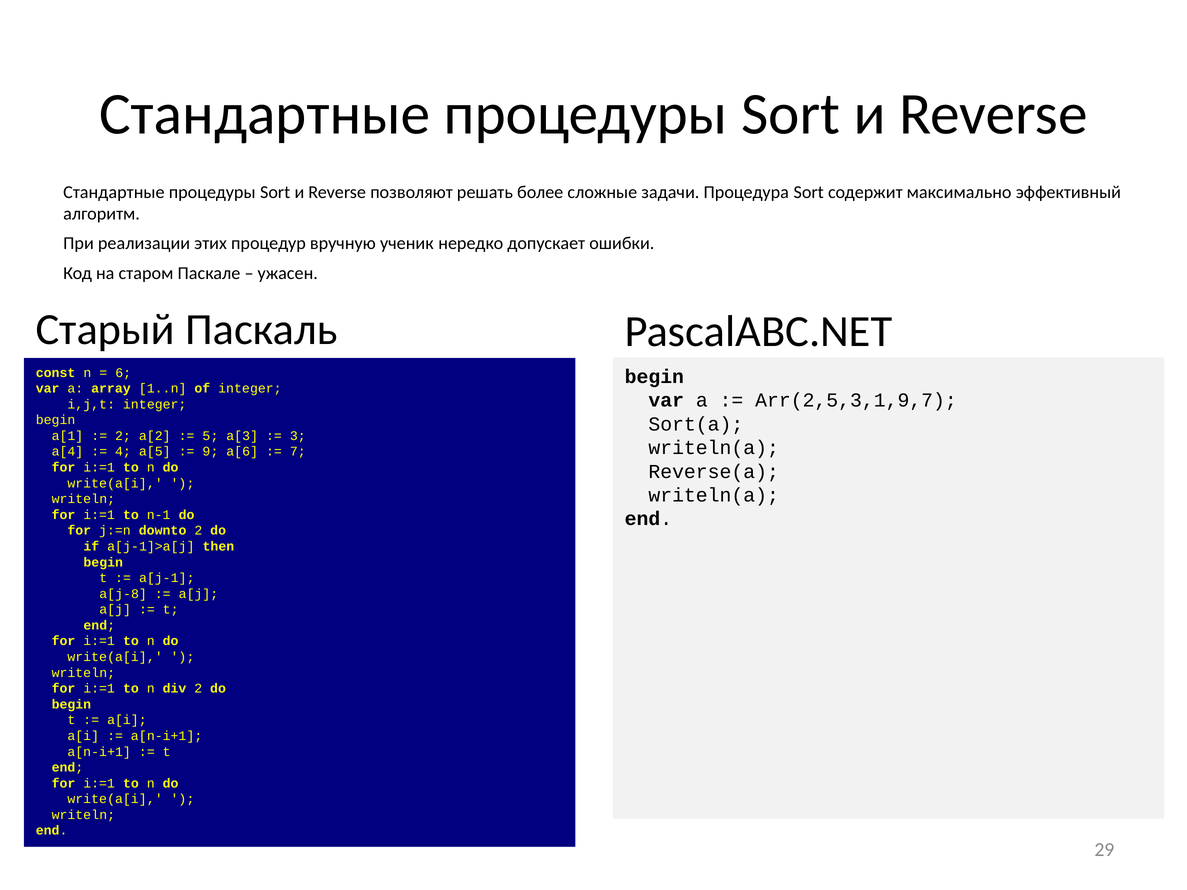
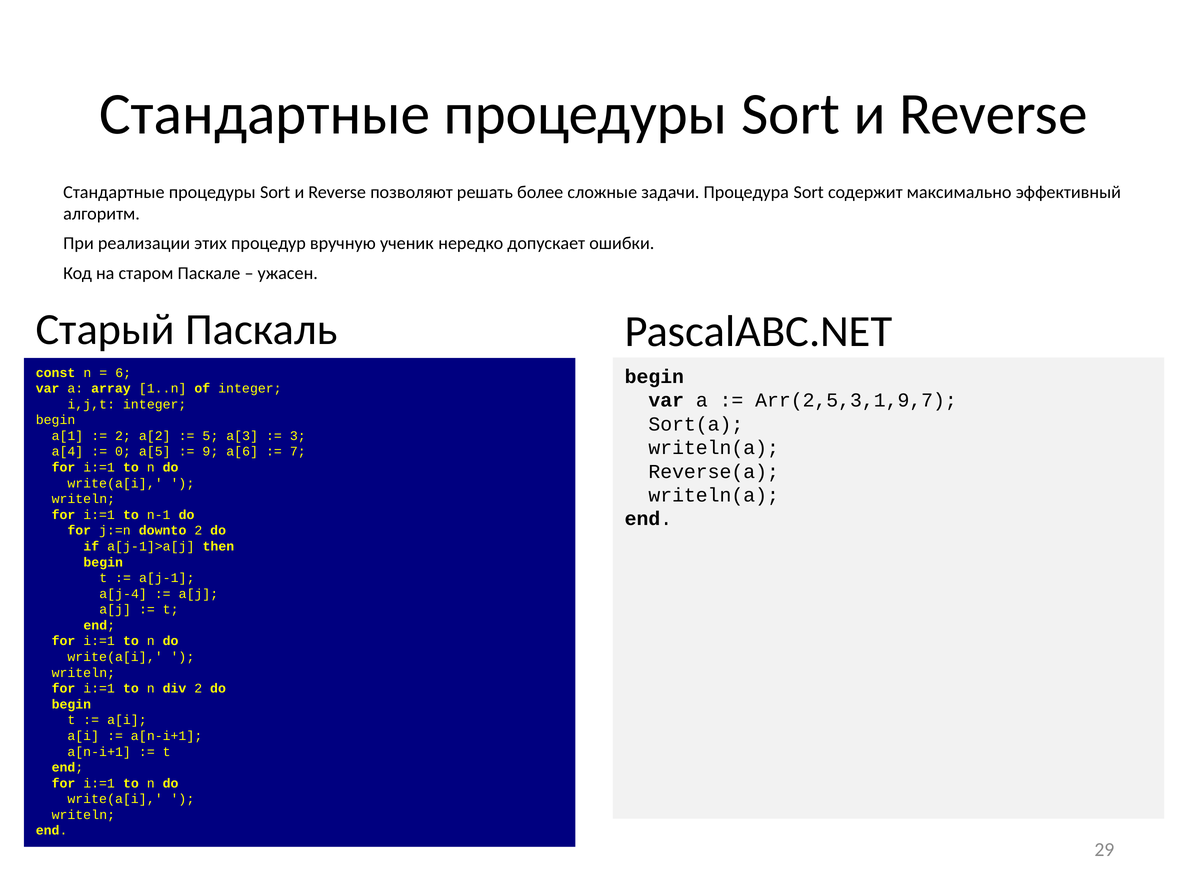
4: 4 -> 0 (123, 452)
a[j-8: a[j-8 -> a[j-4 (123, 594)
